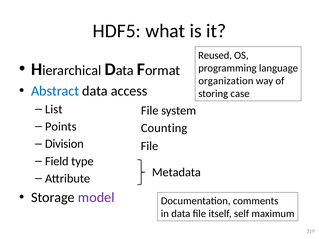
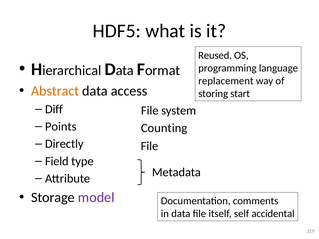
organization: organization -> replacement (226, 81)
Abstract colour: blue -> orange (55, 91)
case: case -> start (240, 94)
List: List -> Diff (54, 109)
Division: Division -> Directly (64, 144)
maximum: maximum -> accidental (273, 214)
